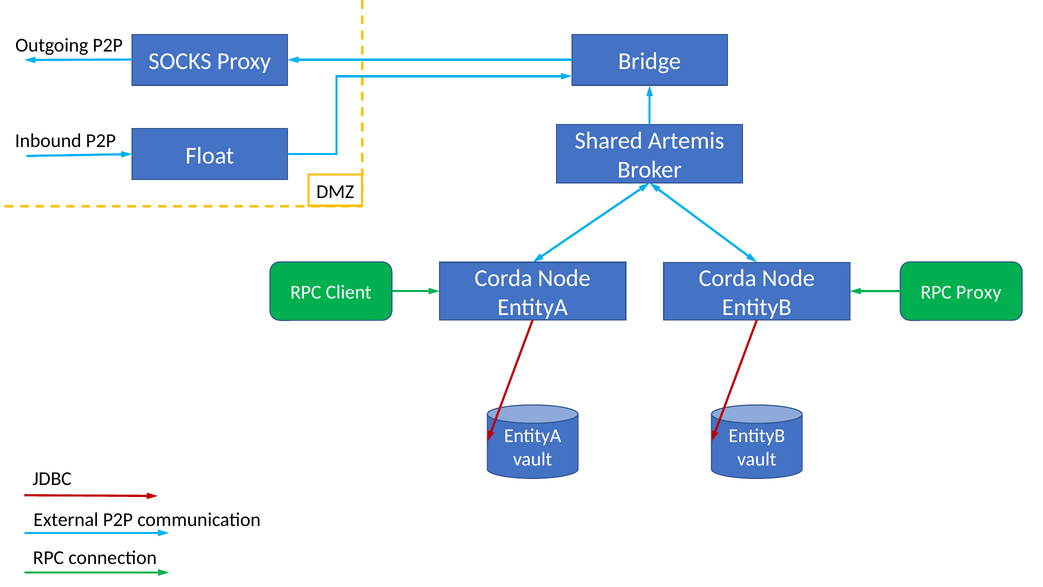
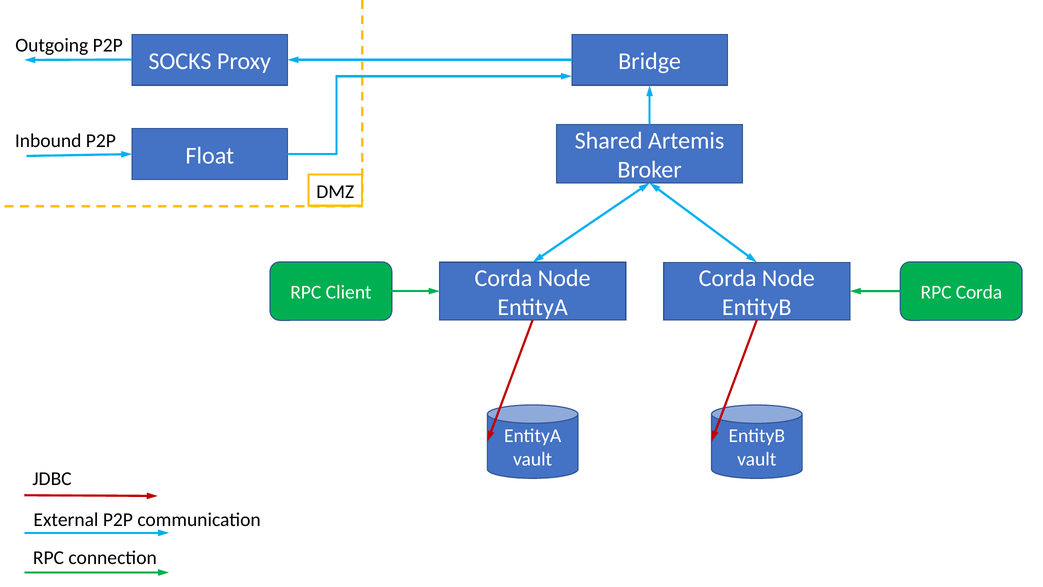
RPC Proxy: Proxy -> Corda (979, 292)
